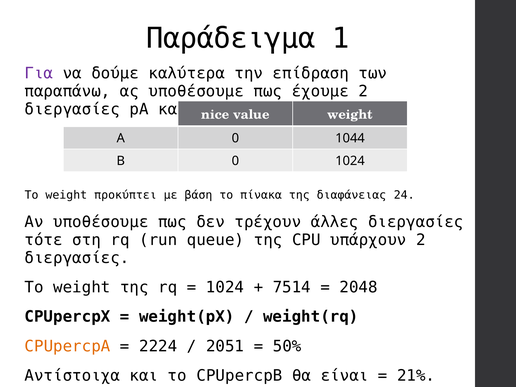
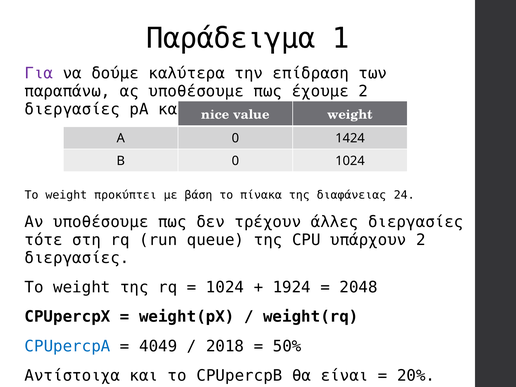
1044: 1044 -> 1424 (350, 138)
7514: 7514 -> 1924 (292, 287)
CPUpercpA colour: orange -> blue (67, 346)
2224: 2224 -> 4049 (158, 346)
2051: 2051 -> 2018 (225, 346)
21%: 21% -> 20% (416, 376)
